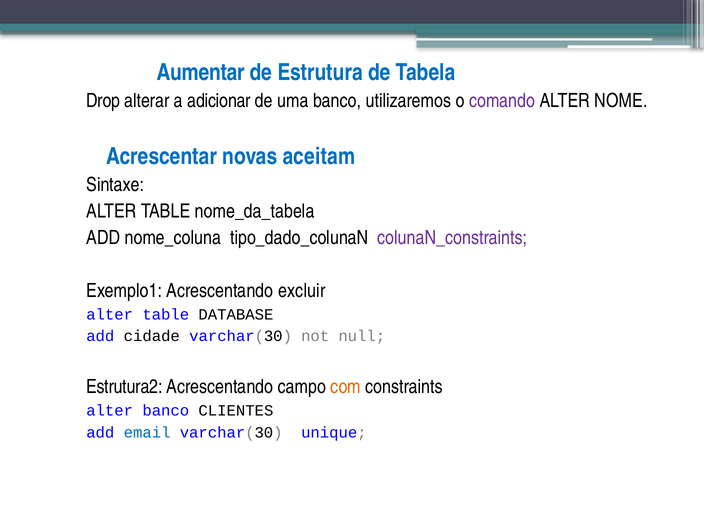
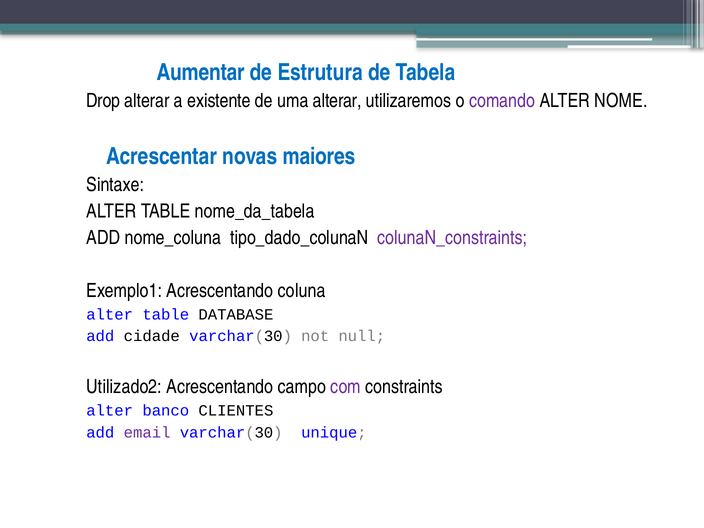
adicionar: adicionar -> existente (219, 101)
uma banco: banco -> alterar (337, 101)
aceitam: aceitam -> maiores (319, 157)
excluir: excluir -> coluna (302, 291)
Estrutura2: Estrutura2 -> Utilizado2 (124, 387)
com colour: orange -> purple (346, 387)
email colour: blue -> purple (147, 432)
